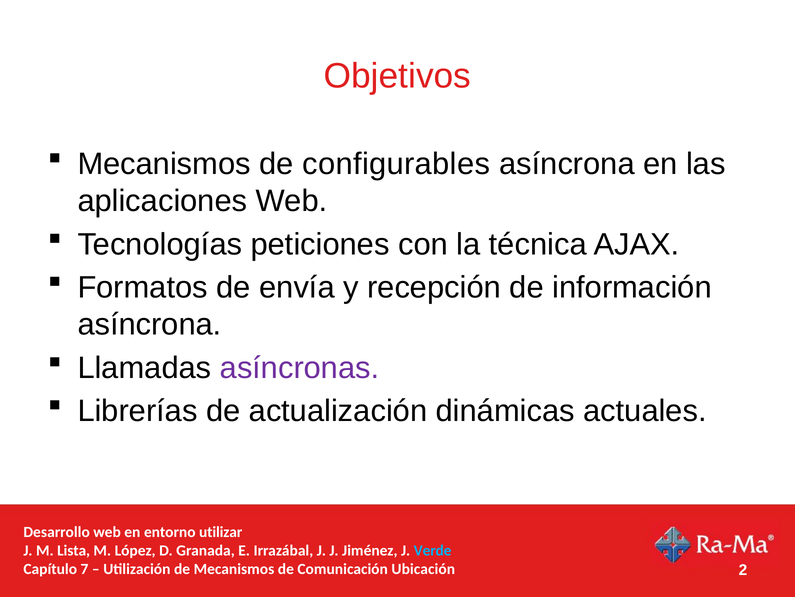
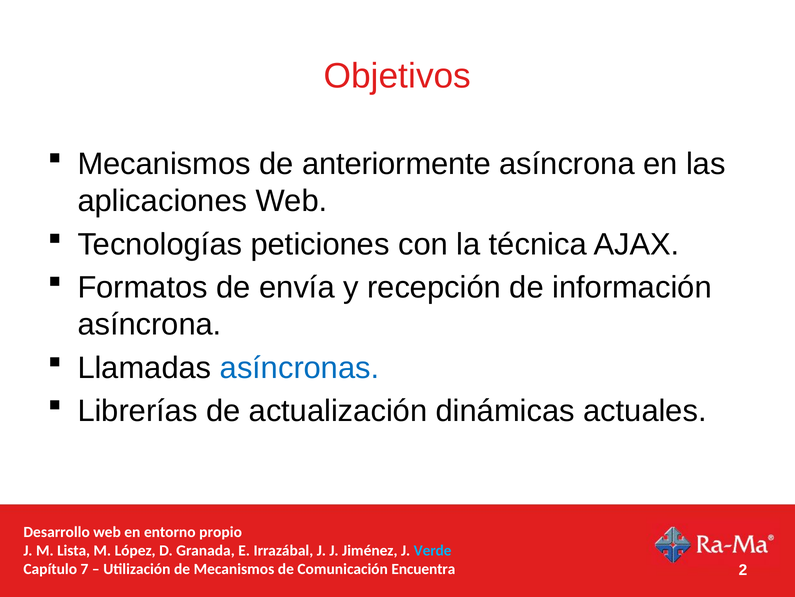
configurables: configurables -> anteriormente (397, 164)
asíncronas colour: purple -> blue (300, 367)
utilizar: utilizar -> propio (221, 532)
Ubicación: Ubicación -> Encuentra (423, 569)
